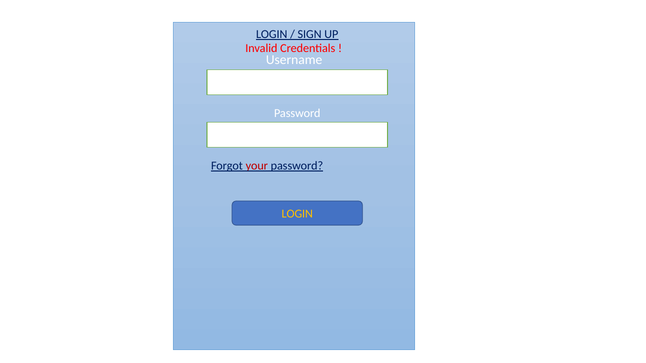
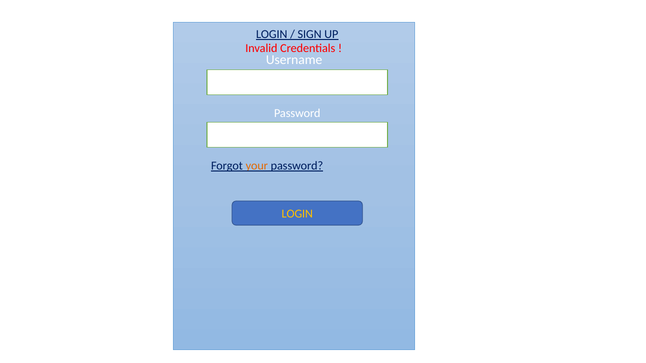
your colour: red -> orange (257, 166)
